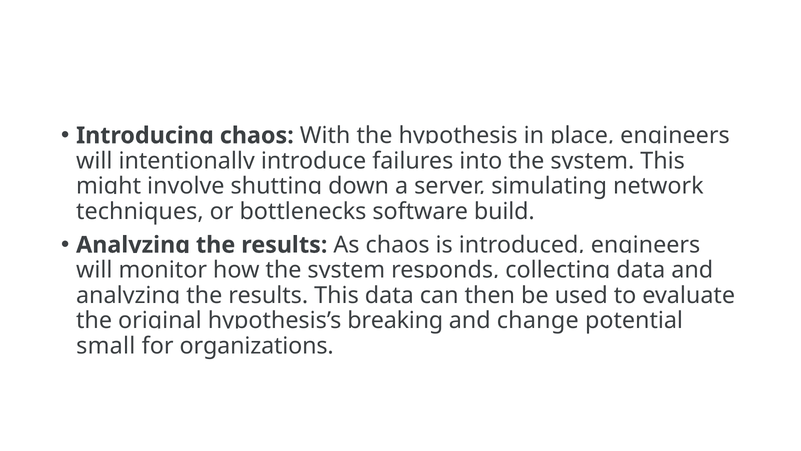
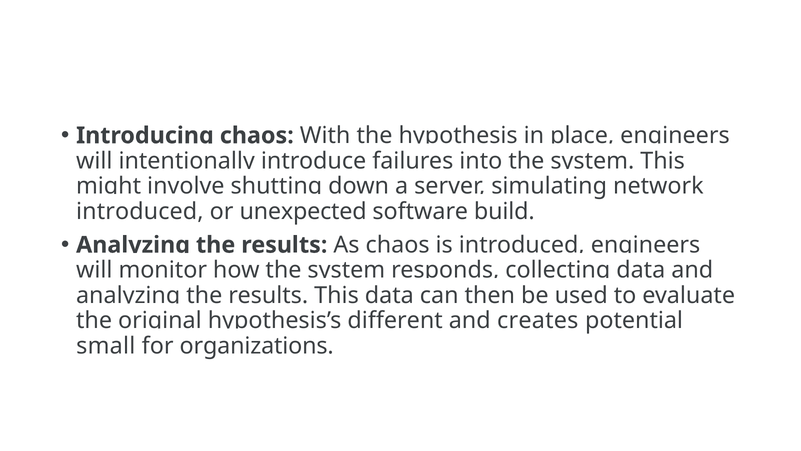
techniques: techniques -> introduced (140, 211)
bottlenecks: bottlenecks -> unexpected (303, 211)
breaking: breaking -> different (395, 320)
change: change -> creates (538, 320)
